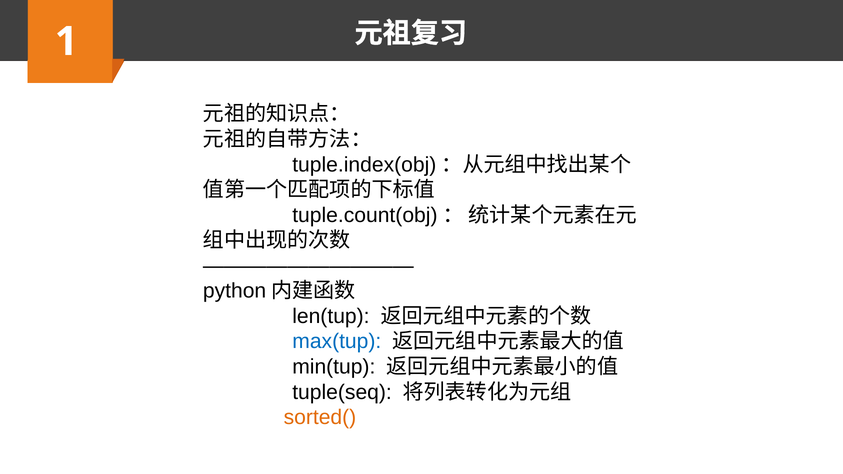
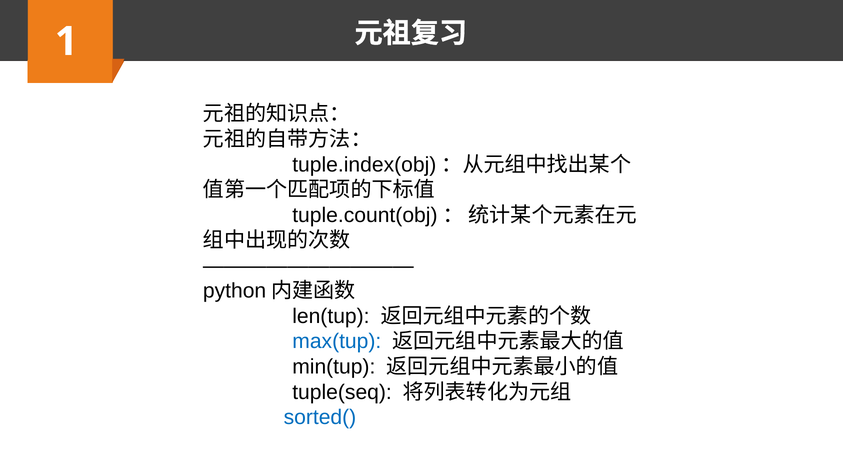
sorted( colour: orange -> blue (320, 418)
